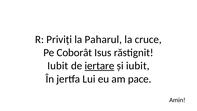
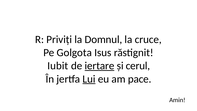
Paharul: Paharul -> Domnul (103, 39)
Coborât: Coborât -> Golgota (74, 53)
și iubit: iubit -> cerul (138, 66)
Lui underline: none -> present (89, 79)
